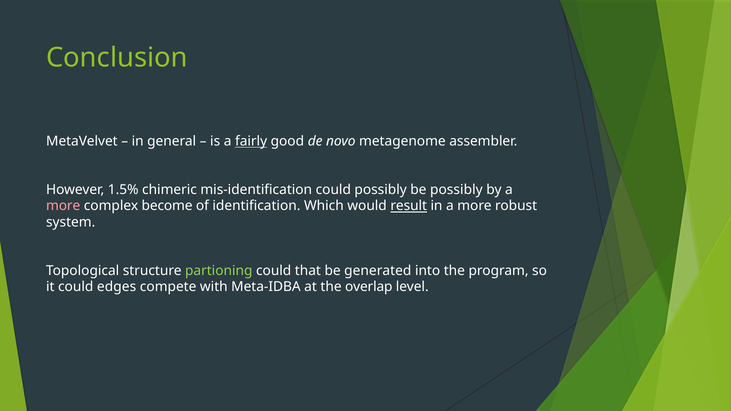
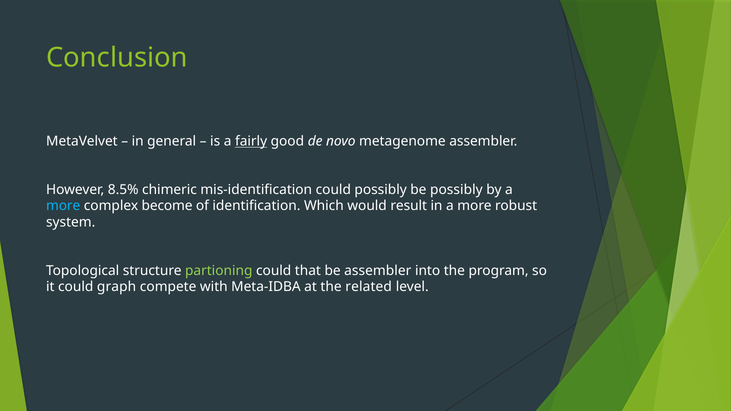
1.5%: 1.5% -> 8.5% (123, 190)
more colour: pink -> light blue (63, 206)
result underline: present -> none (409, 206)
be generated: generated -> assembler (378, 271)
edges: edges -> graph (117, 287)
overlap: overlap -> related (369, 287)
